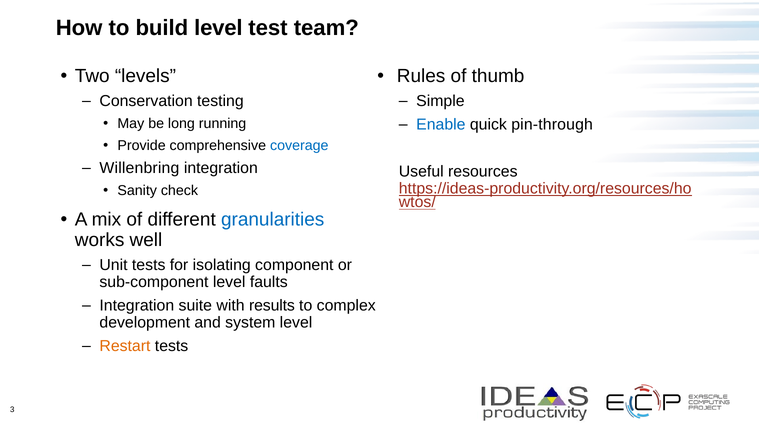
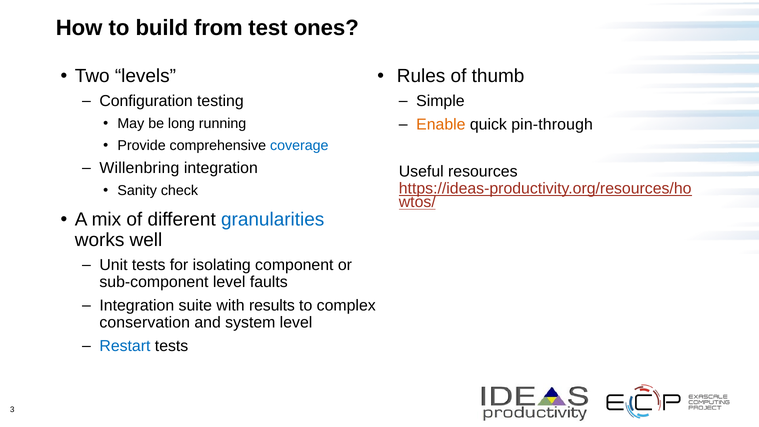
build level: level -> from (218, 28)
team: team -> ones (326, 28)
Conservation: Conservation -> Configuration (146, 101)
Enable colour: blue -> orange (441, 125)
development: development -> conservation (145, 323)
Restart colour: orange -> blue (125, 346)
